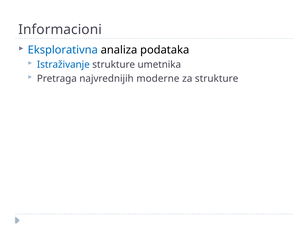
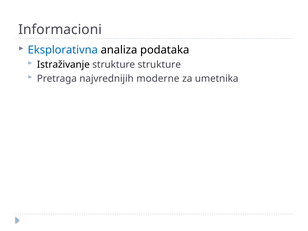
Istraživanje colour: blue -> black (63, 65)
strukture umetnika: umetnika -> strukture (159, 65)
za strukture: strukture -> umetnika (217, 79)
